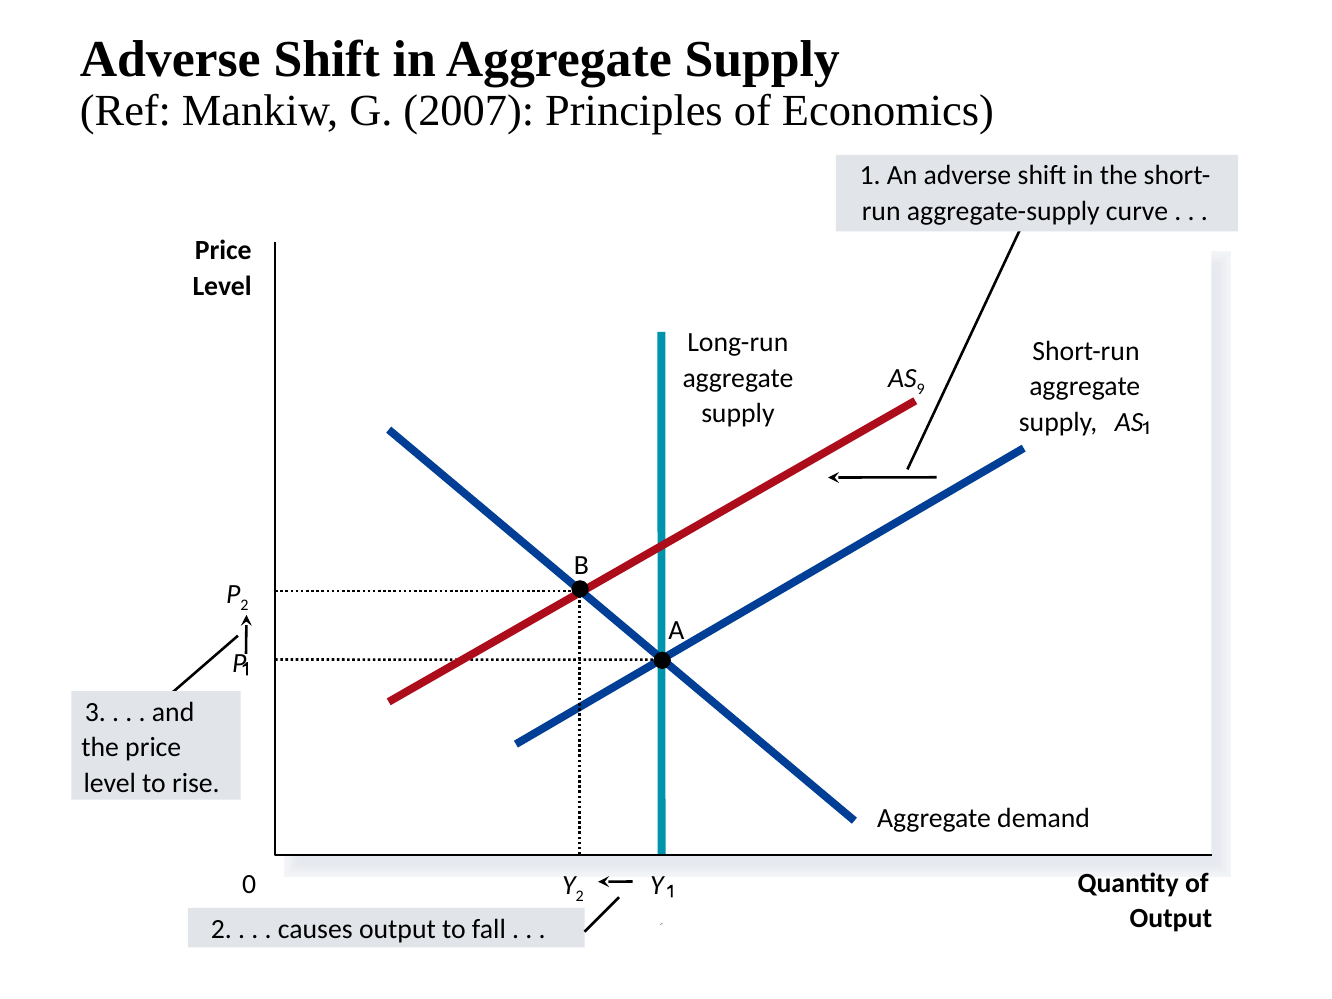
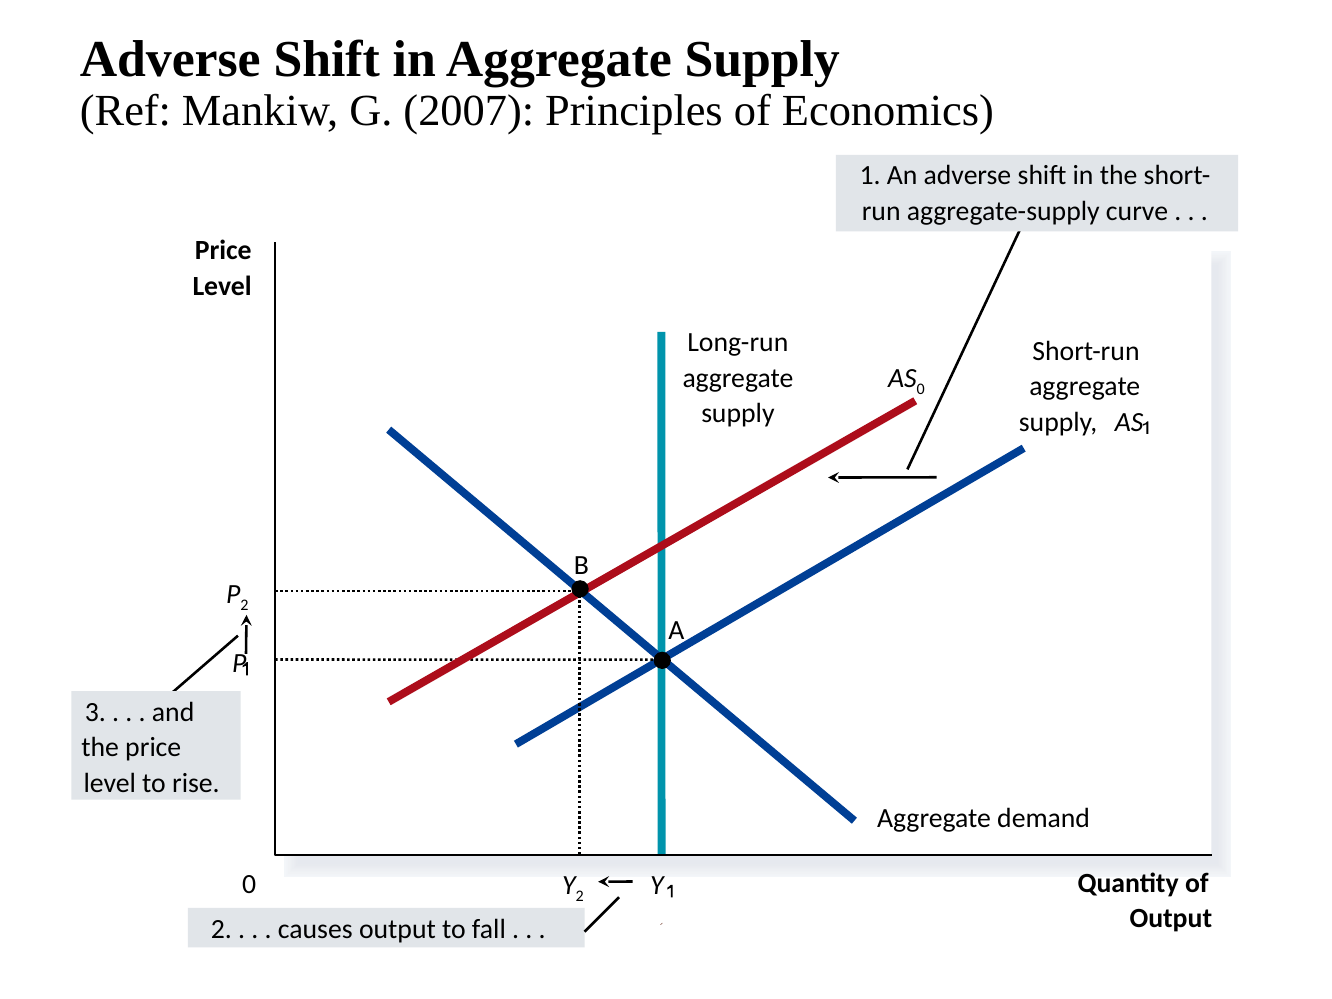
AS 9: 9 -> 0 (921, 389)
